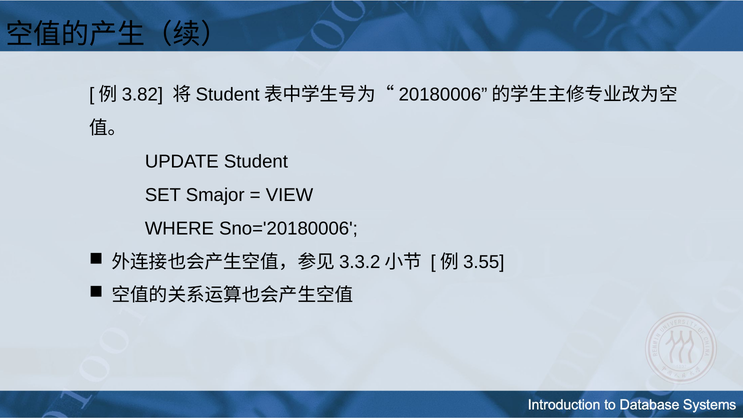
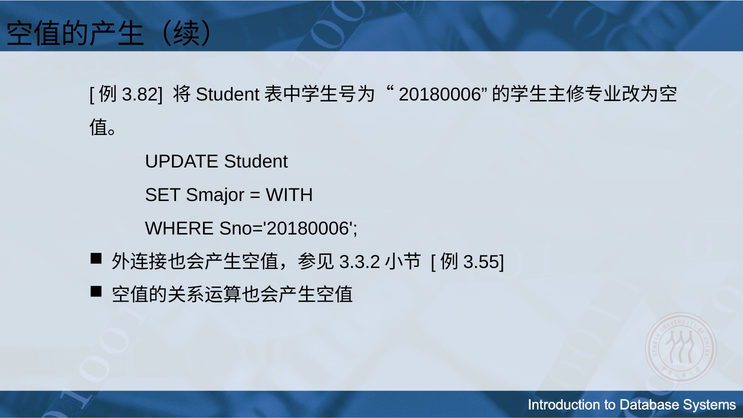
VIEW: VIEW -> WITH (289, 195)
